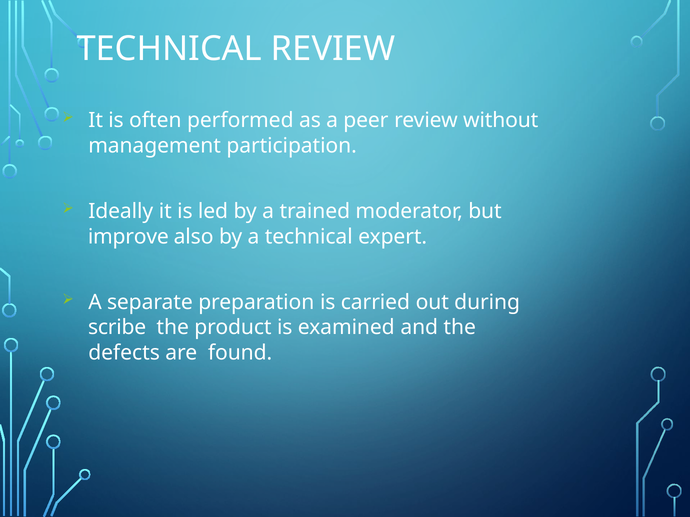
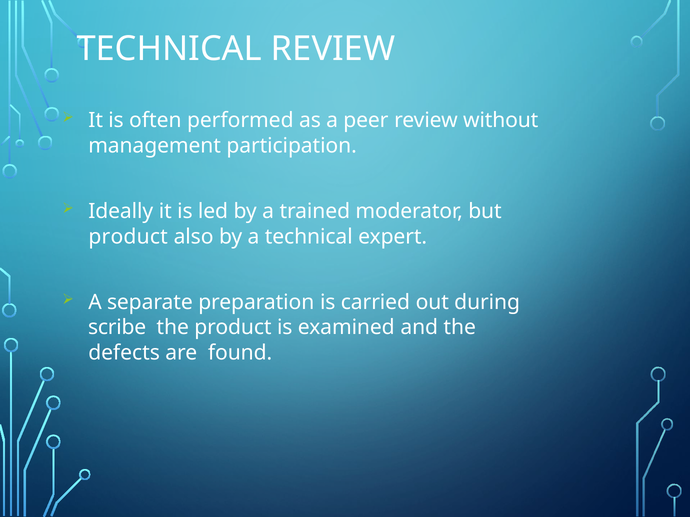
improve: improve -> product (128, 237)
